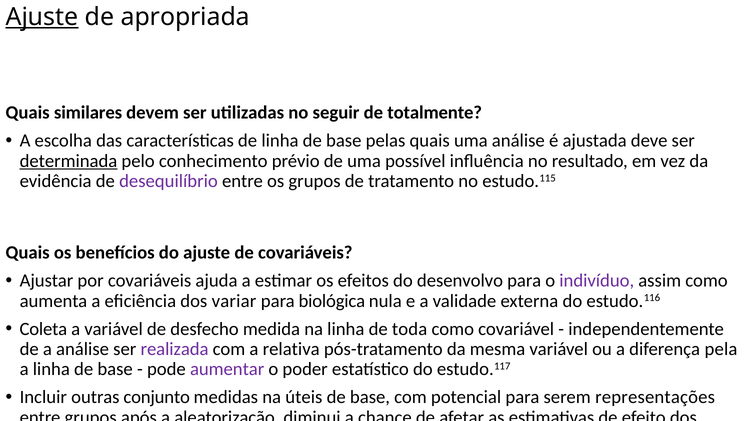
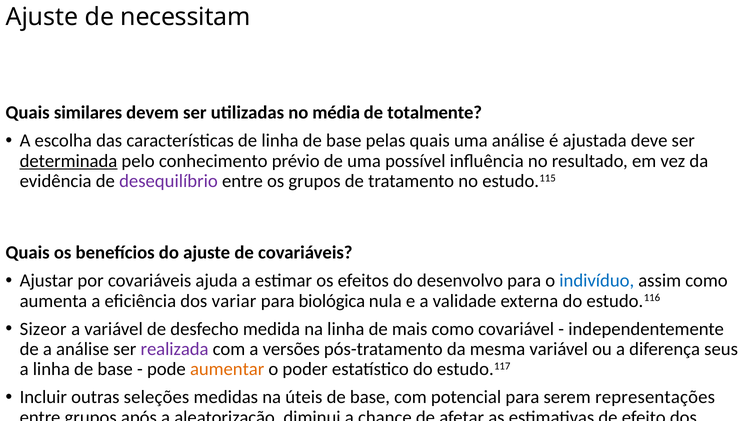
Ajuste underline: present -> none (42, 17)
apropriada: apropriada -> necessitam (185, 17)
no seguir: seguir -> média (336, 113)
indivíduo colour: purple -> blue (597, 281)
Coleta: Coleta -> Sizeor (43, 329)
toda: toda -> mais (410, 329)
relativa: relativa -> versões (291, 349)
diferença pela: pela -> seus (721, 349)
aumentar colour: purple -> orange (227, 369)
conjunto: conjunto -> seleções (157, 397)
